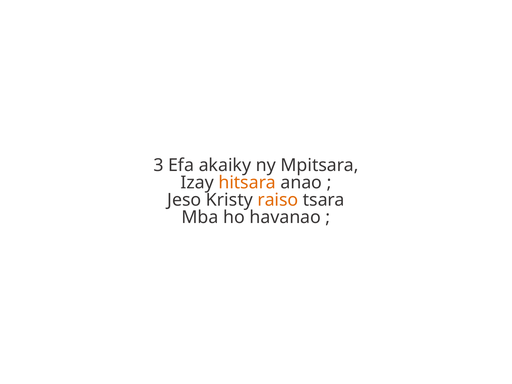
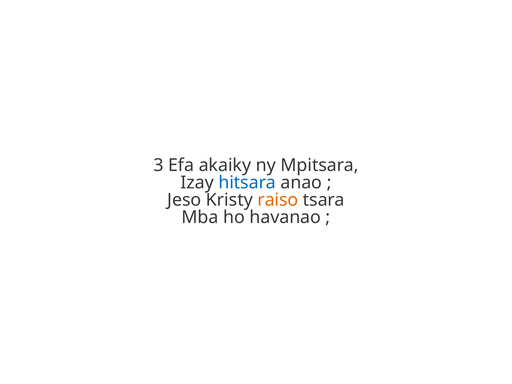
hitsara colour: orange -> blue (247, 183)
